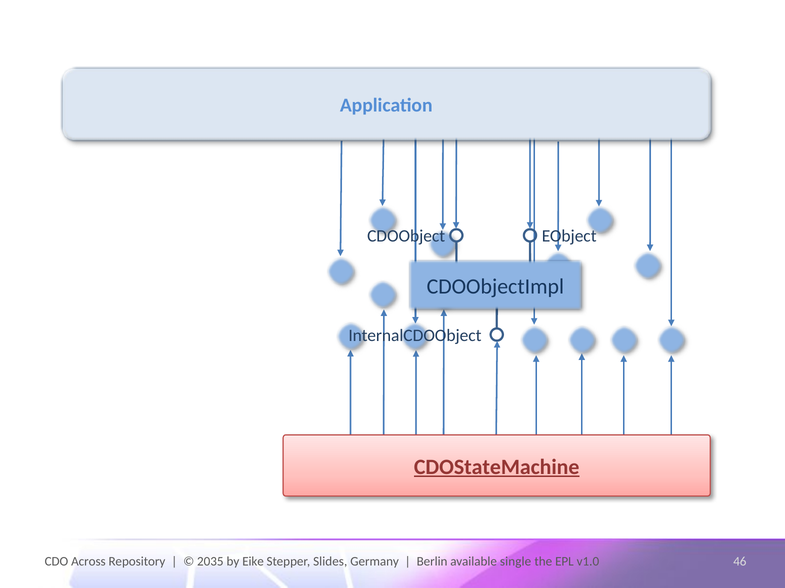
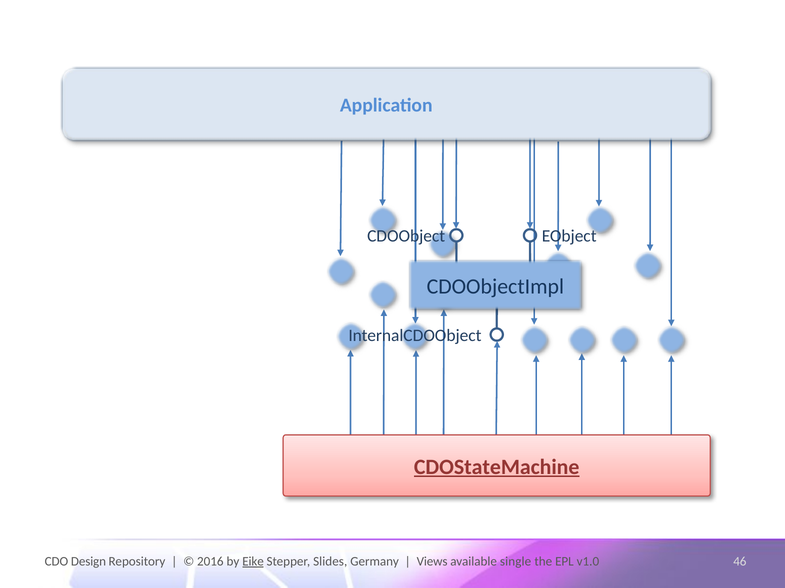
Across: Across -> Design (88, 562)
2035: 2035 -> 2016 (210, 562)
Eike underline: none -> present (253, 562)
Berlin: Berlin -> Views (432, 562)
